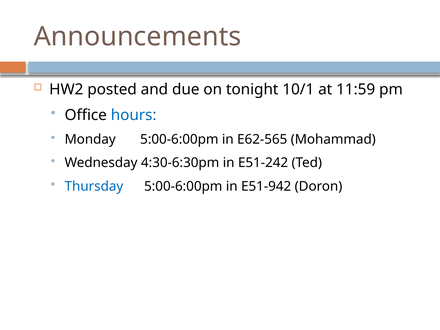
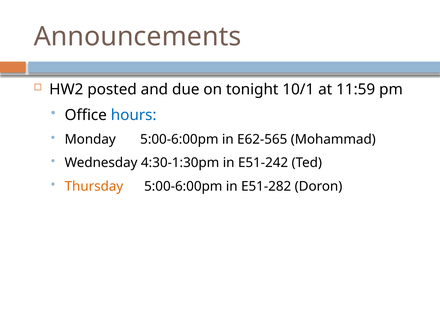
4:30-6:30pm: 4:30-6:30pm -> 4:30-1:30pm (180, 163)
Thursday colour: blue -> orange (94, 186)
E51-942: E51-942 -> E51-282 (266, 186)
